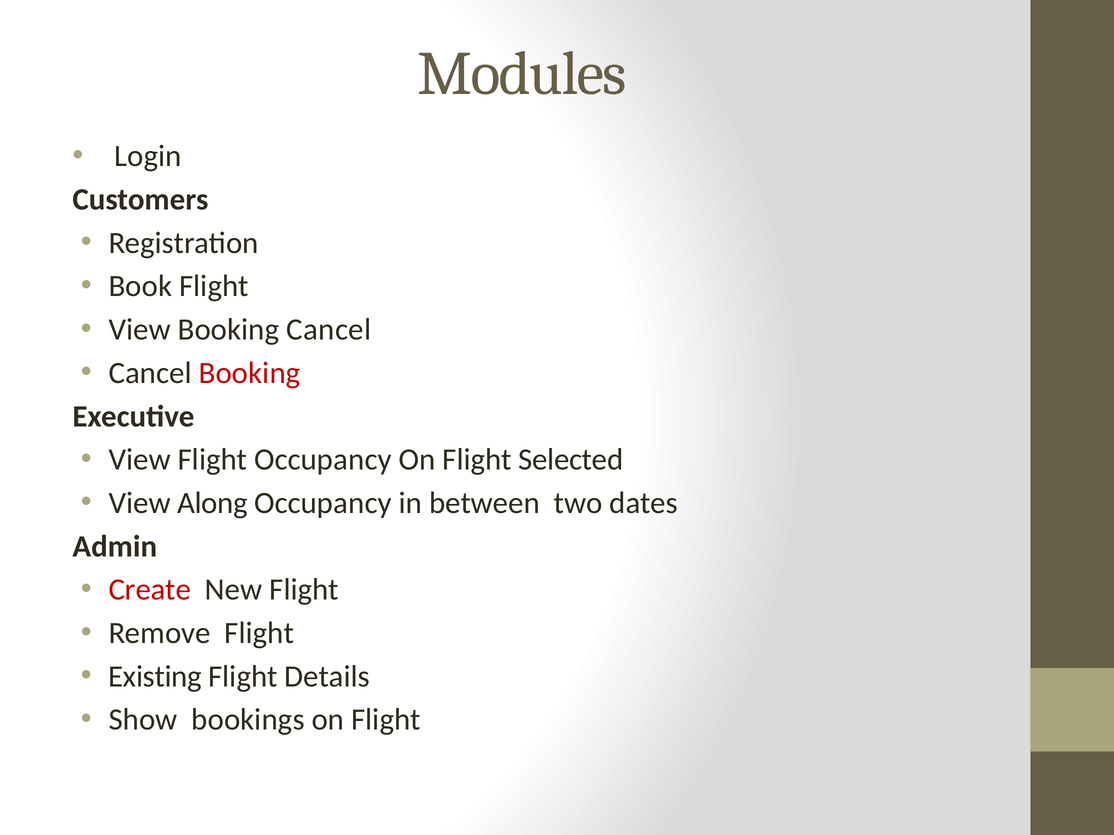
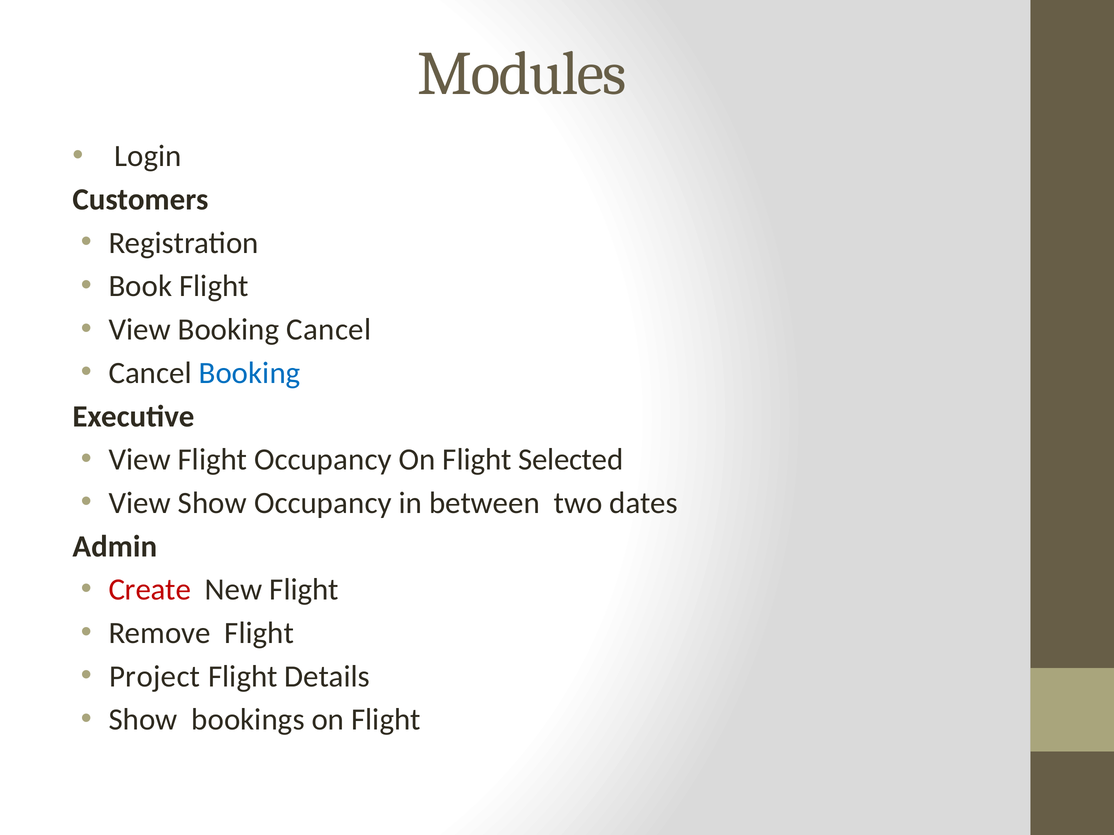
Booking colour: red -> blue (250, 373)
View Along: Along -> Show (212, 503)
Existing: Existing -> Project (155, 677)
